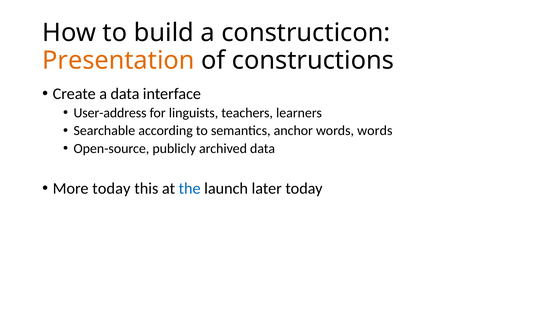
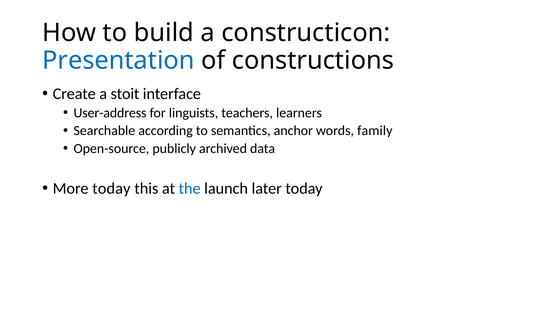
Presentation colour: orange -> blue (118, 60)
a data: data -> stoit (125, 94)
words words: words -> family (375, 131)
